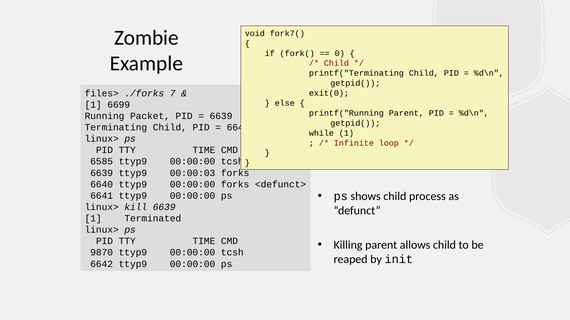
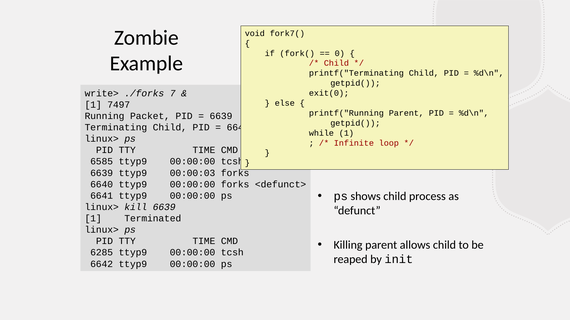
files>: files> -> write> (102, 93)
6699: 6699 -> 7497 (119, 105)
9870: 9870 -> 6285 (102, 253)
